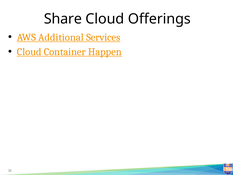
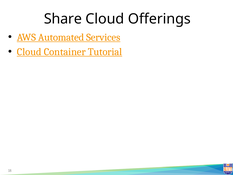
Additional: Additional -> Automated (61, 37)
Happen: Happen -> Tutorial (105, 52)
